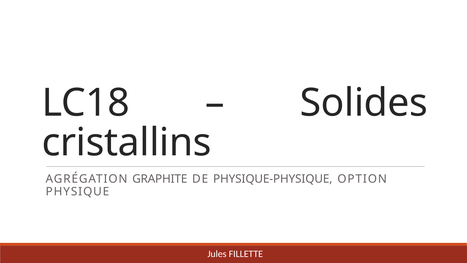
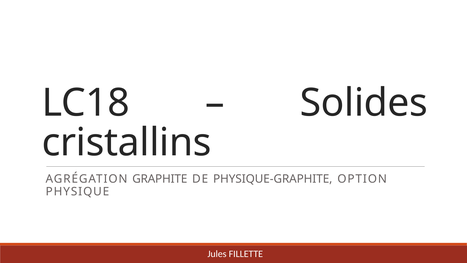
PHYSIQUE-PHYSIQUE: PHYSIQUE-PHYSIQUE -> PHYSIQUE-GRAPHITE (273, 179)
